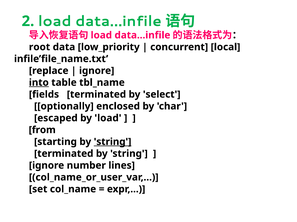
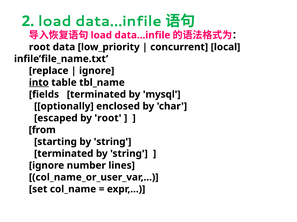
select: select -> mysql (162, 95)
by load: load -> root (108, 118)
string underline: present -> none (113, 142)
